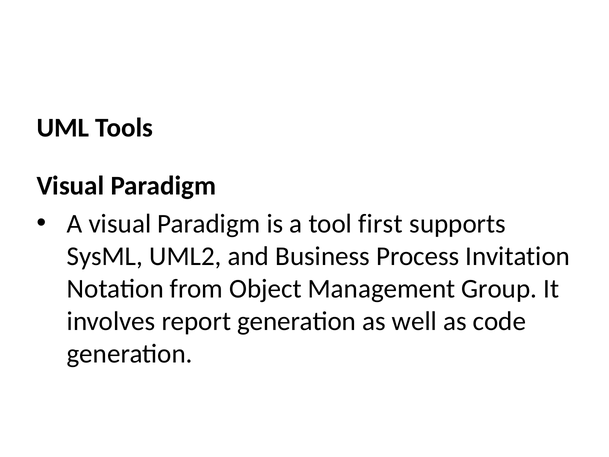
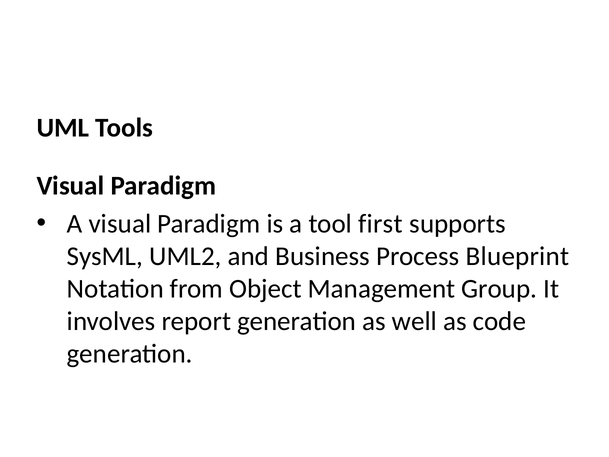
Invitation: Invitation -> Blueprint (518, 256)
